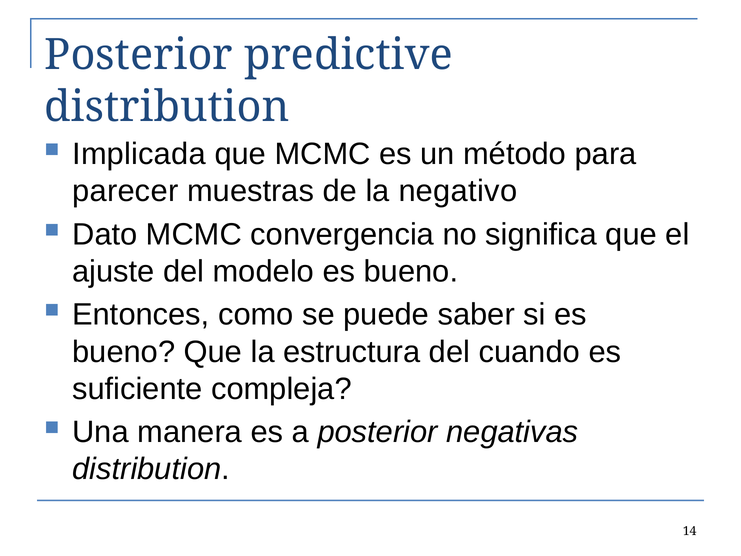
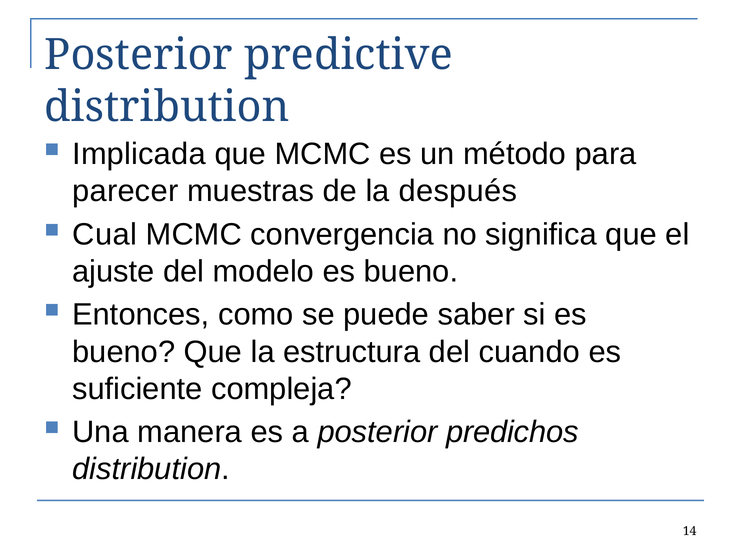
negativo: negativo -> después (458, 191)
Dato: Dato -> Cual (105, 234)
negativas: negativas -> predichos (512, 432)
